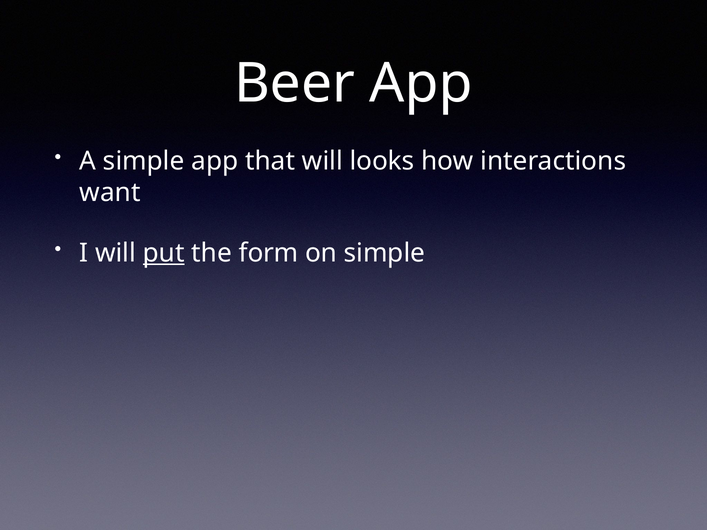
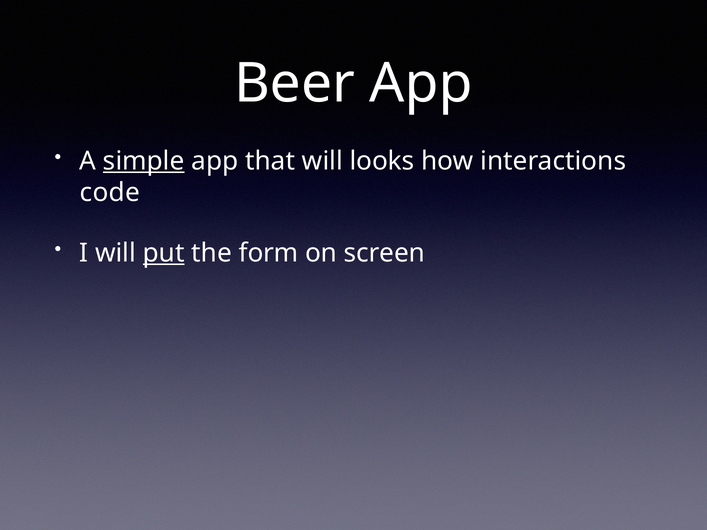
simple underline: none -> present (144, 161)
want: want -> code (110, 193)
on simple: simple -> screen (384, 253)
